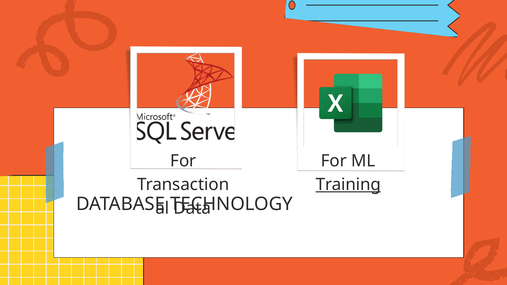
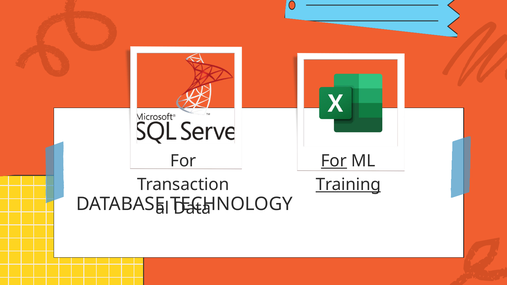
For underline: none -> present (334, 161)
